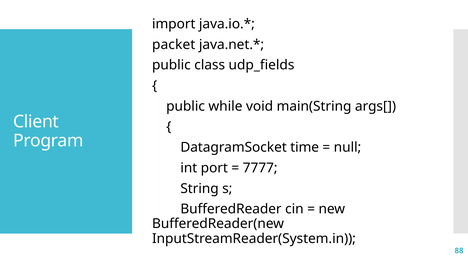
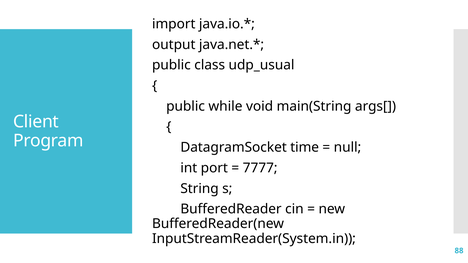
packet: packet -> output (174, 45)
udp_fields: udp_fields -> udp_usual (262, 65)
